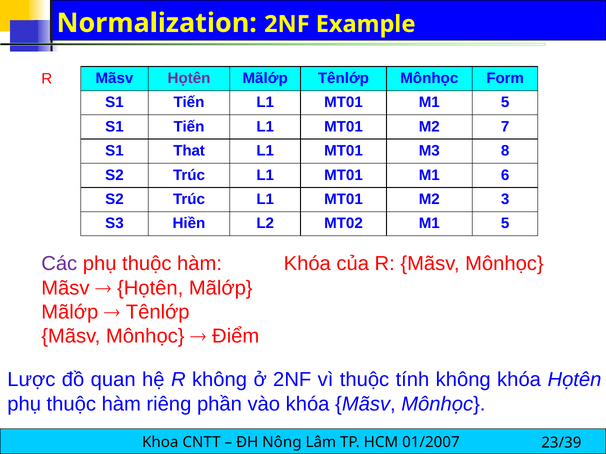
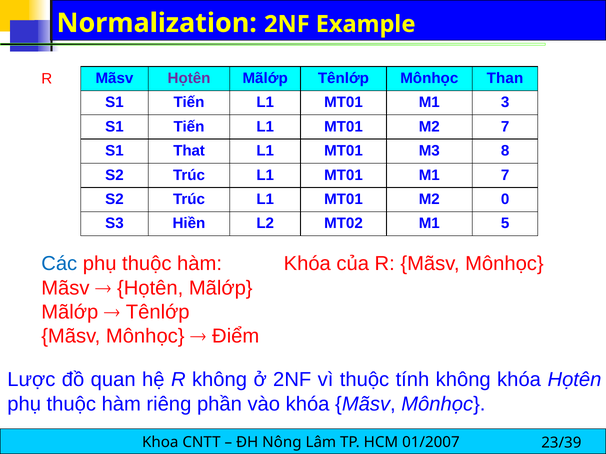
Form: Form -> Than (505, 78)
MT01 M1 5: 5 -> 3 (505, 103)
M1 6: 6 -> 7 (505, 175)
3: 3 -> 0 (505, 199)
Các colour: purple -> blue (59, 264)
